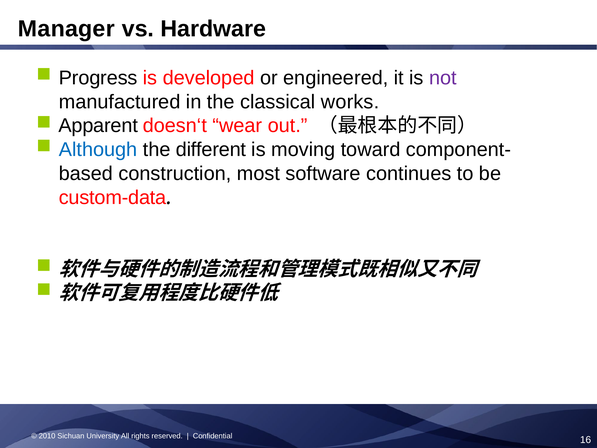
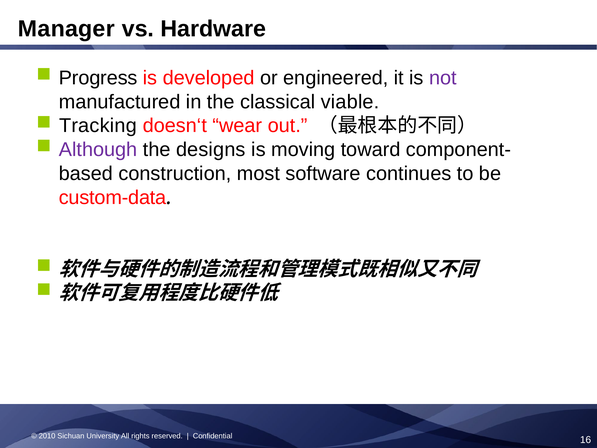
works: works -> viable (350, 102)
Apparent: Apparent -> Tracking (98, 126)
Although colour: blue -> purple (98, 150)
different: different -> designs (211, 150)
